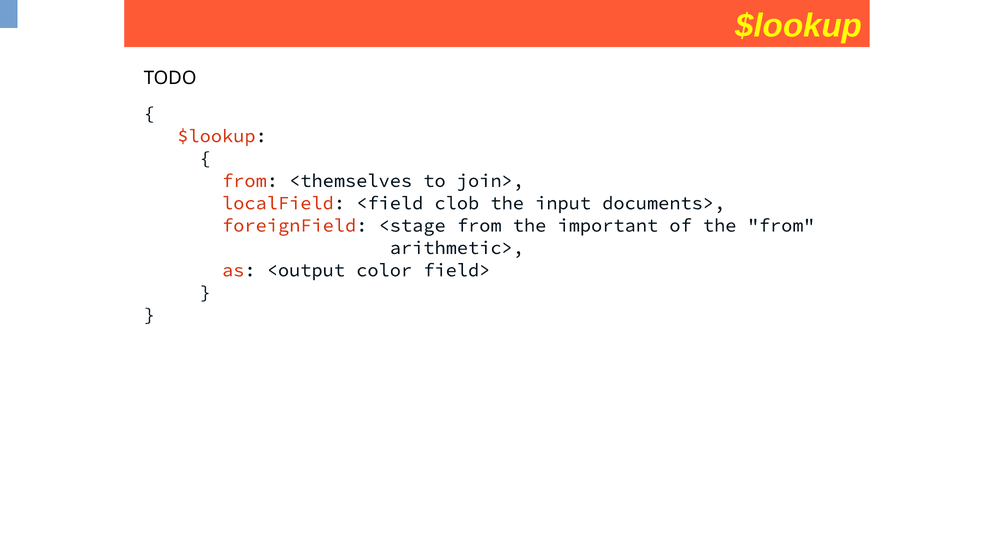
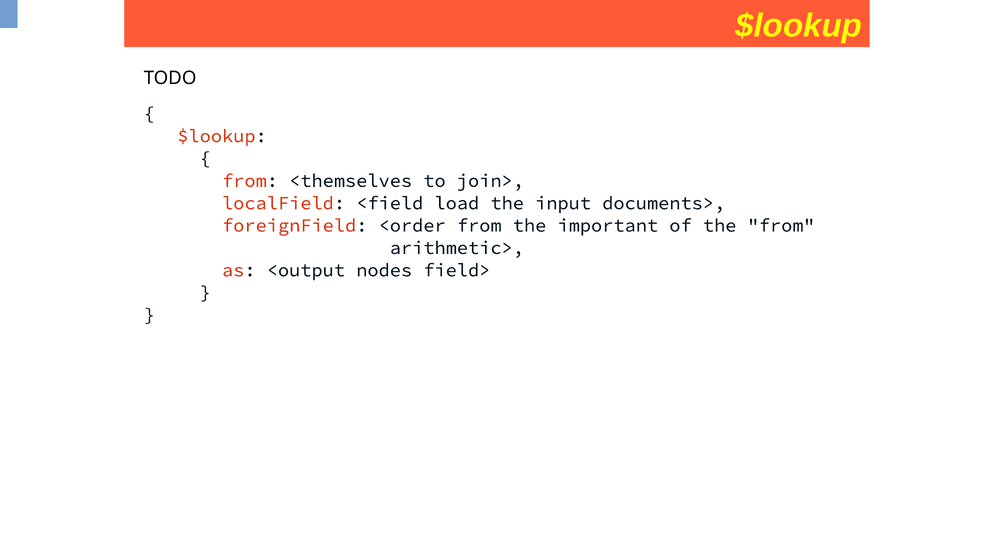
clob: clob -> load (457, 203)
<stage: <stage -> <order (412, 226)
color: color -> nodes (384, 270)
